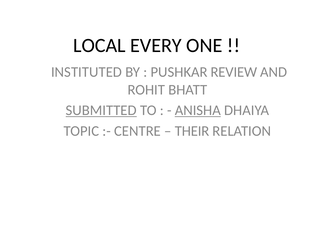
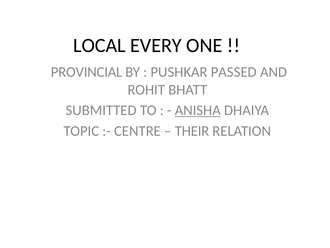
INSTITUTED: INSTITUTED -> PROVINCIAL (87, 72)
REVIEW: REVIEW -> PASSED (234, 72)
SUBMITTED underline: present -> none (101, 110)
